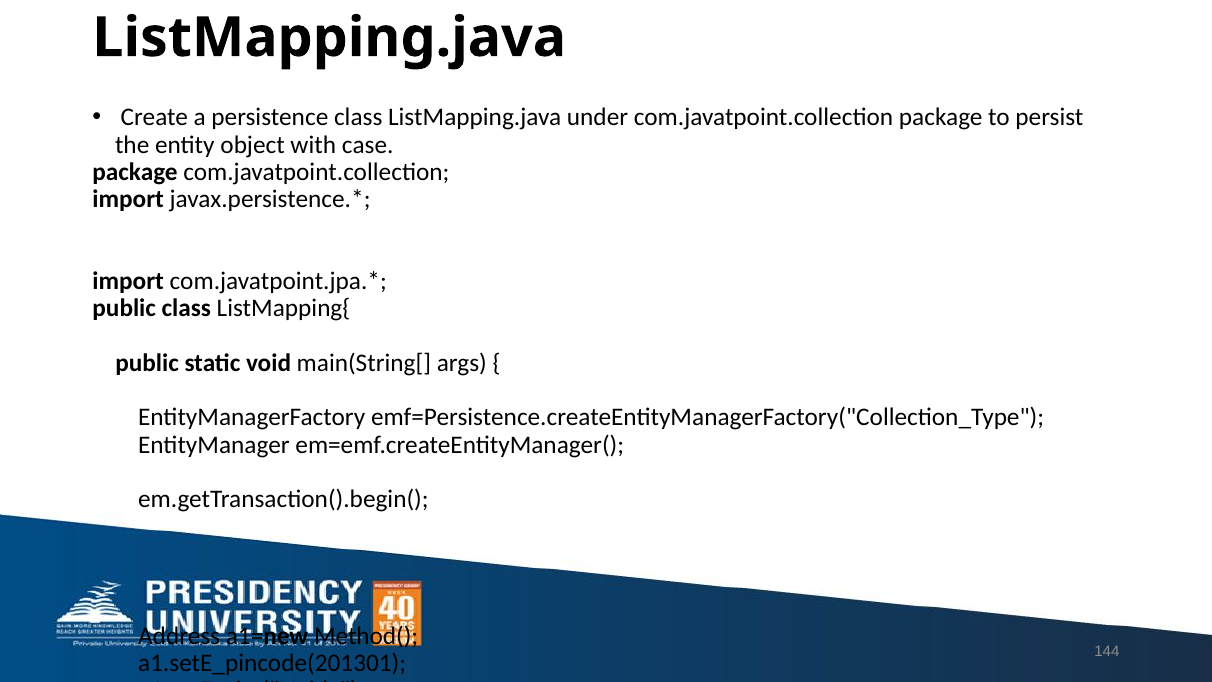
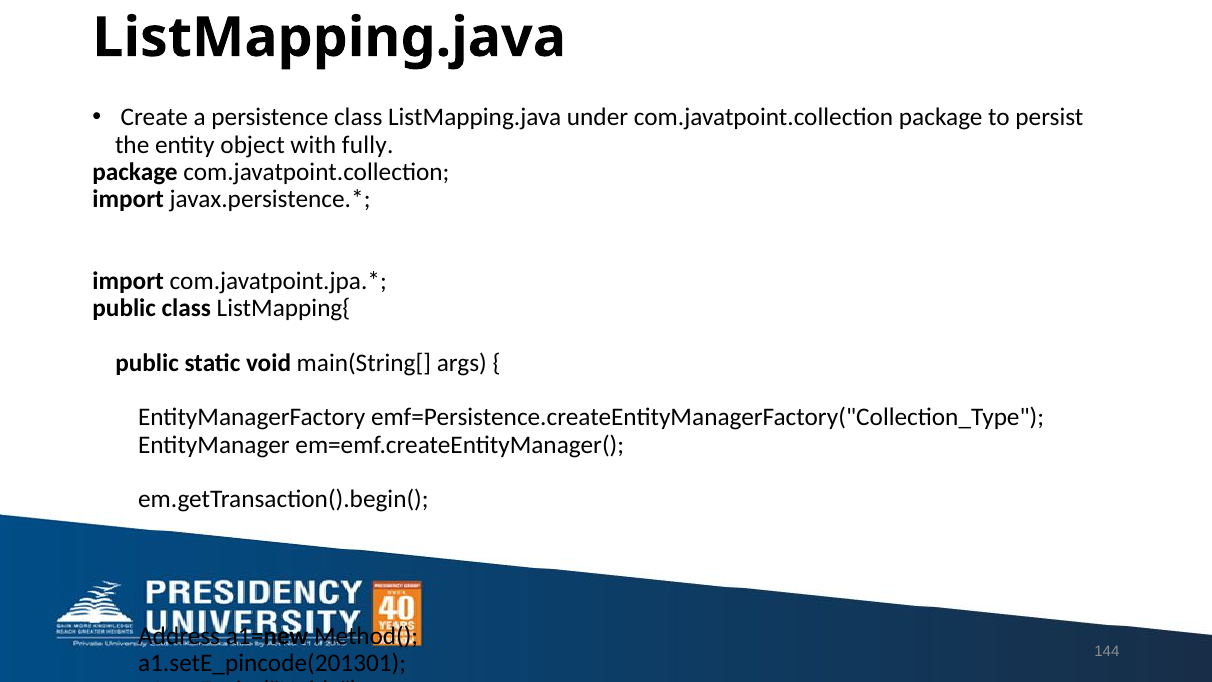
case: case -> fully (368, 145)
